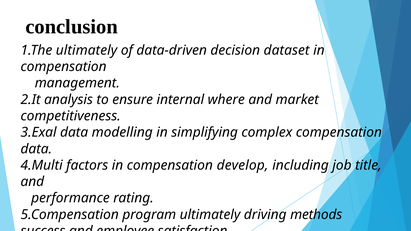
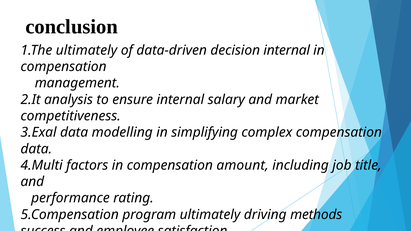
decision dataset: dataset -> internal (287, 50)
where: where -> salary (226, 100)
develop: develop -> amount (243, 165)
